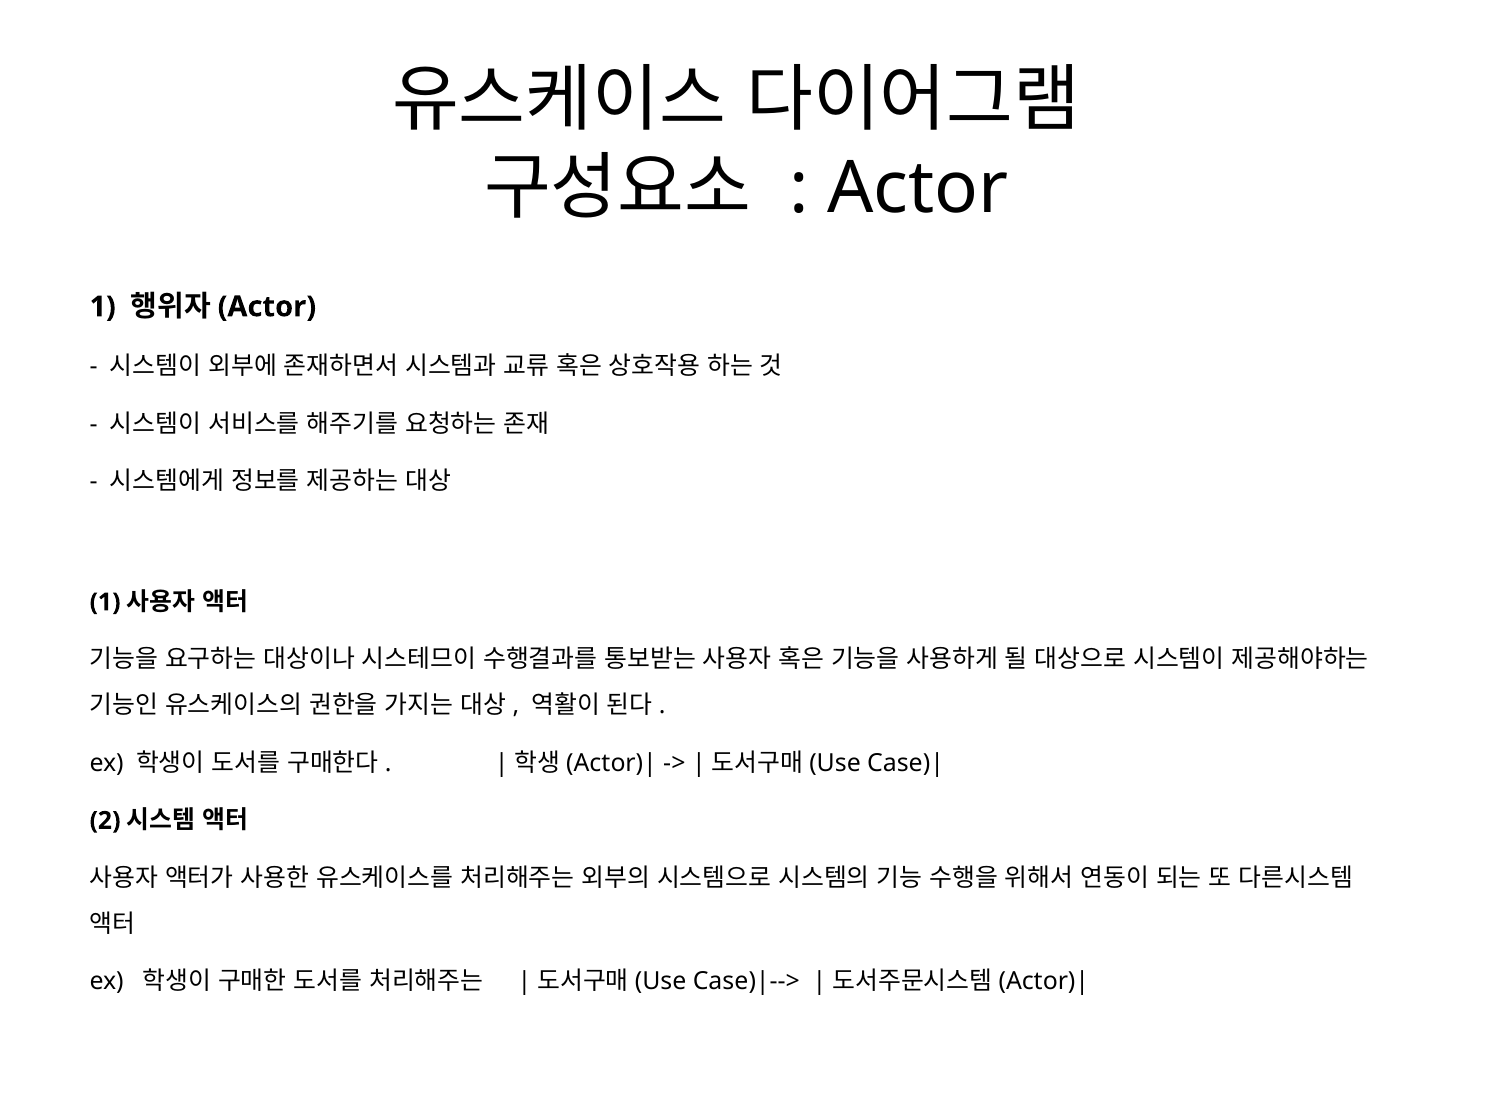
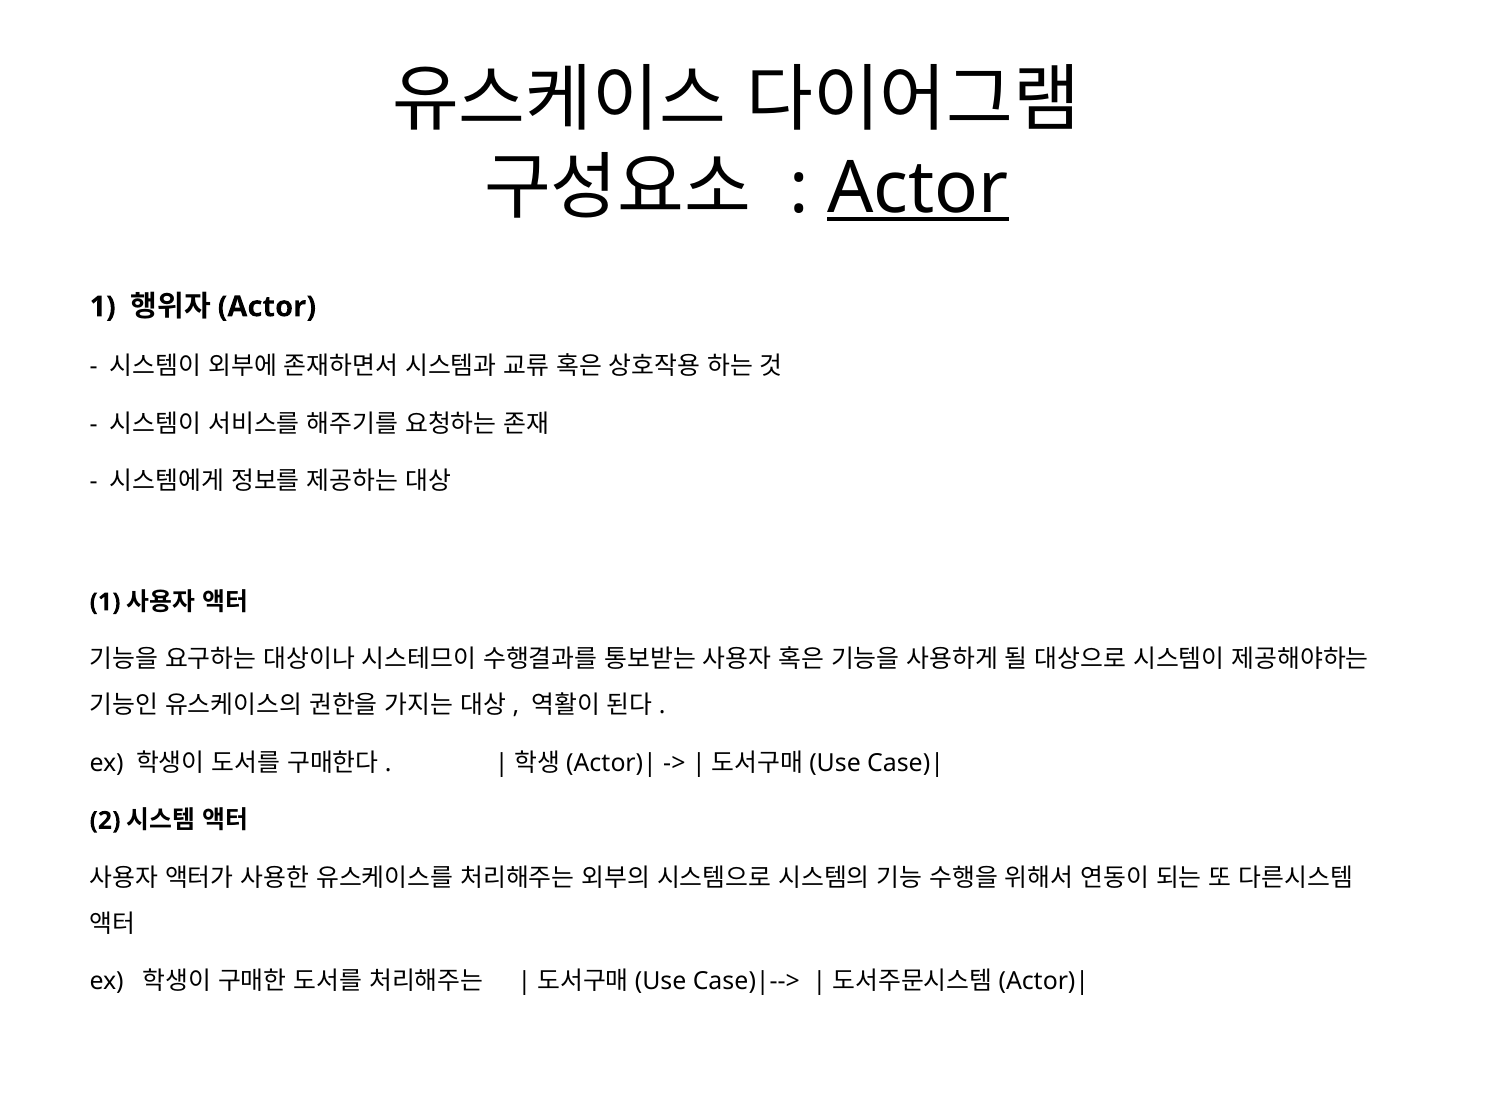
Actor underline: none -> present (918, 188)
